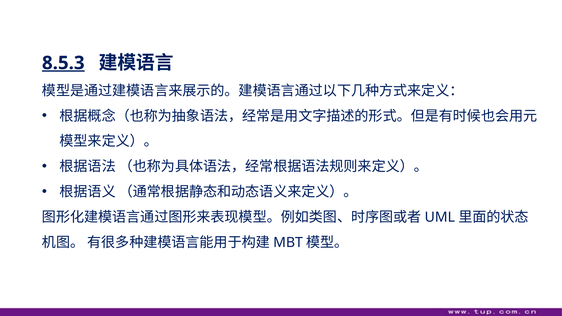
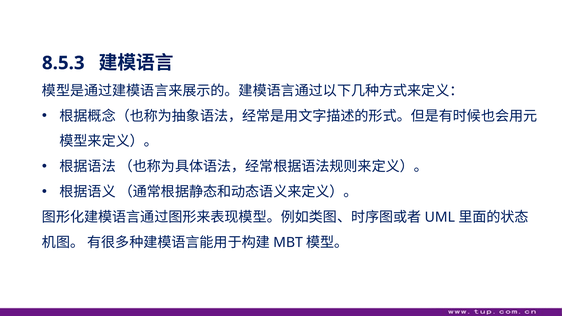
8.5.3 underline: present -> none (63, 63)
